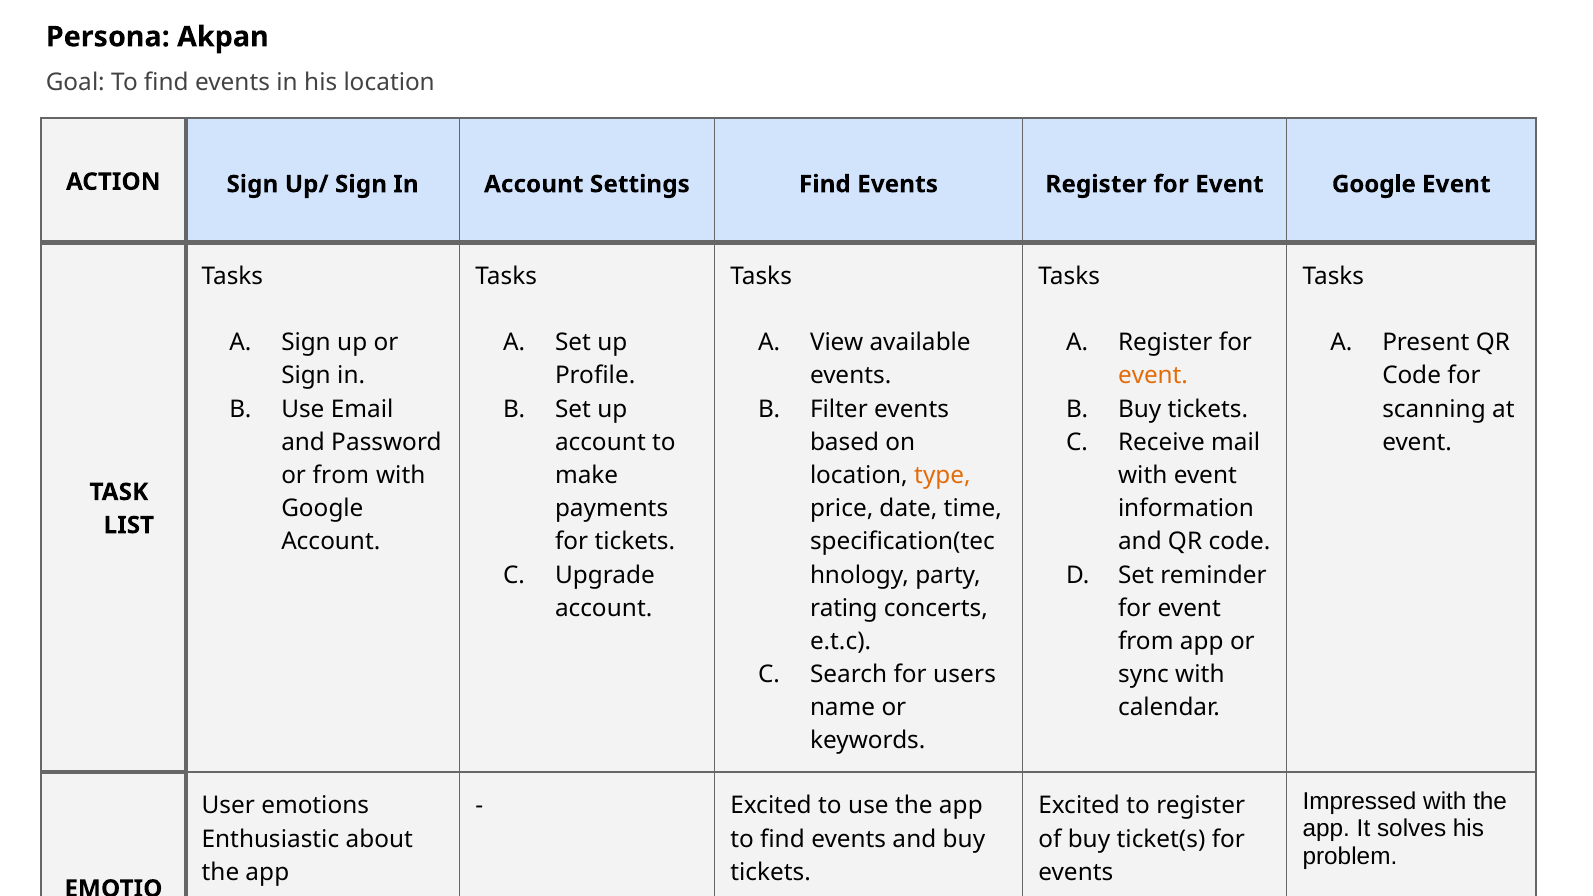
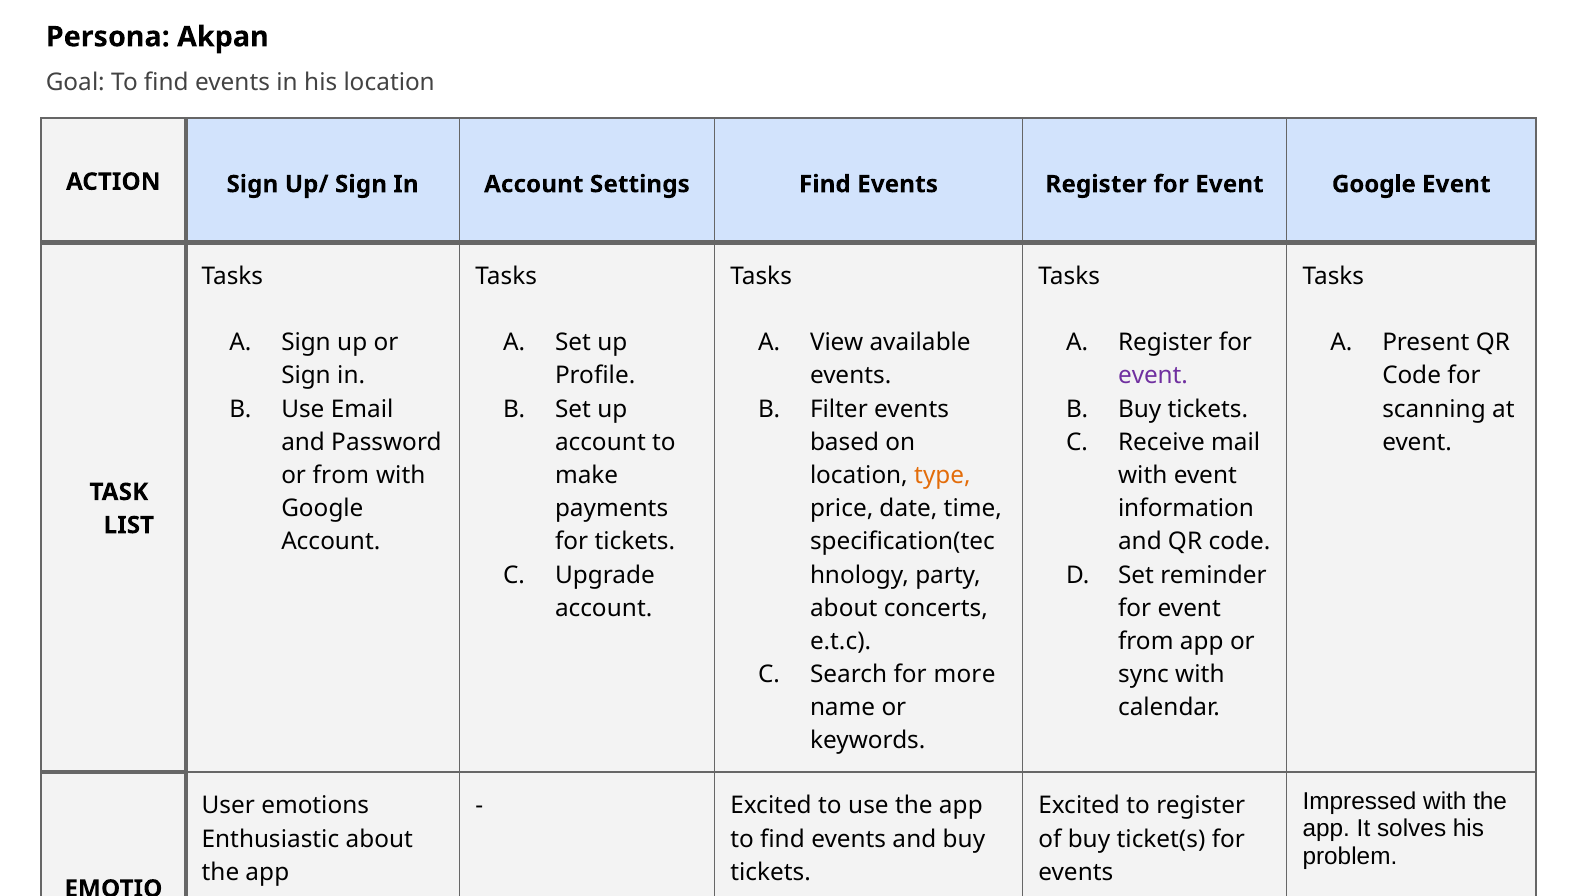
event colour: orange -> purple (1153, 376)
rating: rating -> about (844, 608)
for users: users -> more (965, 675)
